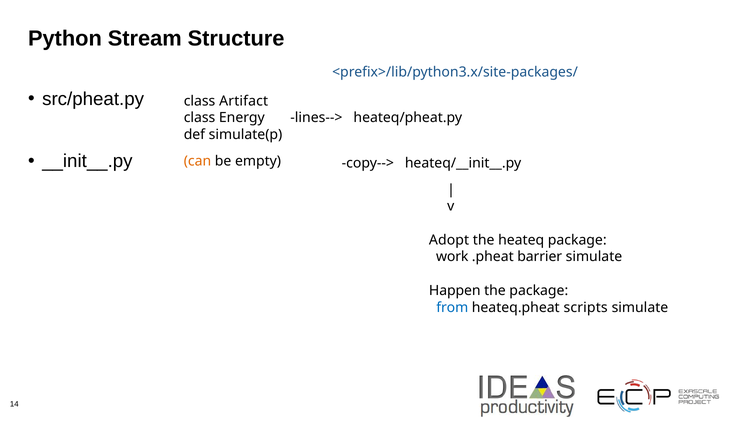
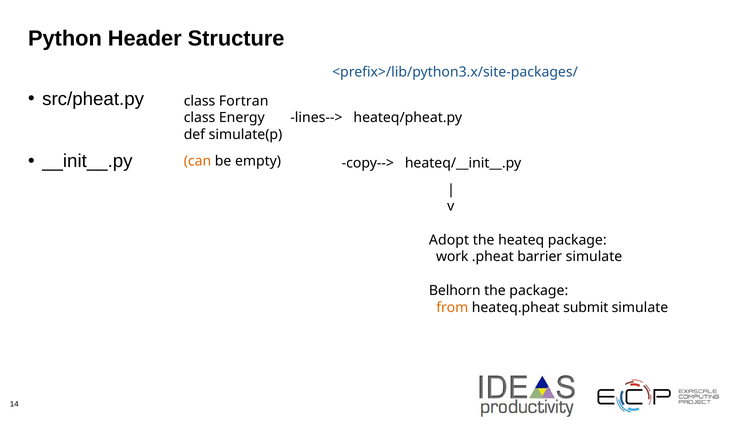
Stream: Stream -> Header (145, 39)
Artifact: Artifact -> Fortran (244, 101)
Happen: Happen -> Belhorn (455, 290)
from colour: blue -> orange (452, 307)
scripts: scripts -> submit (586, 307)
